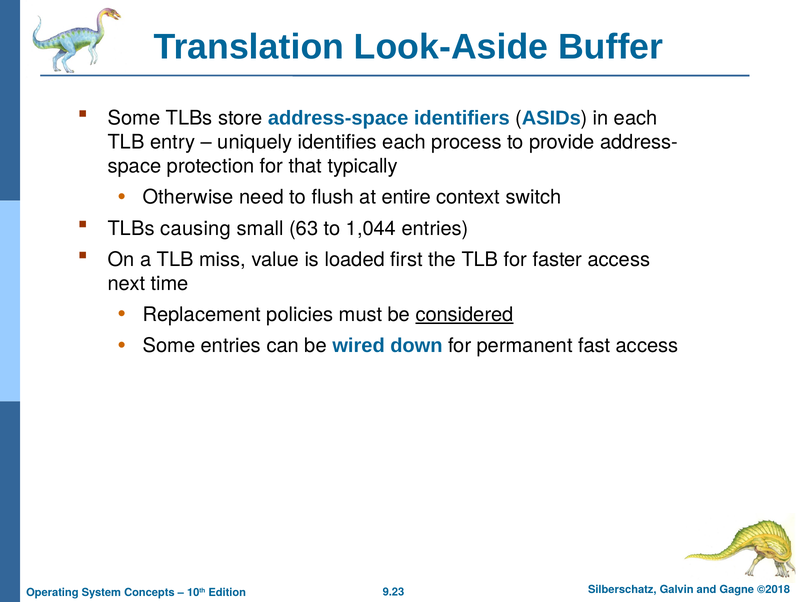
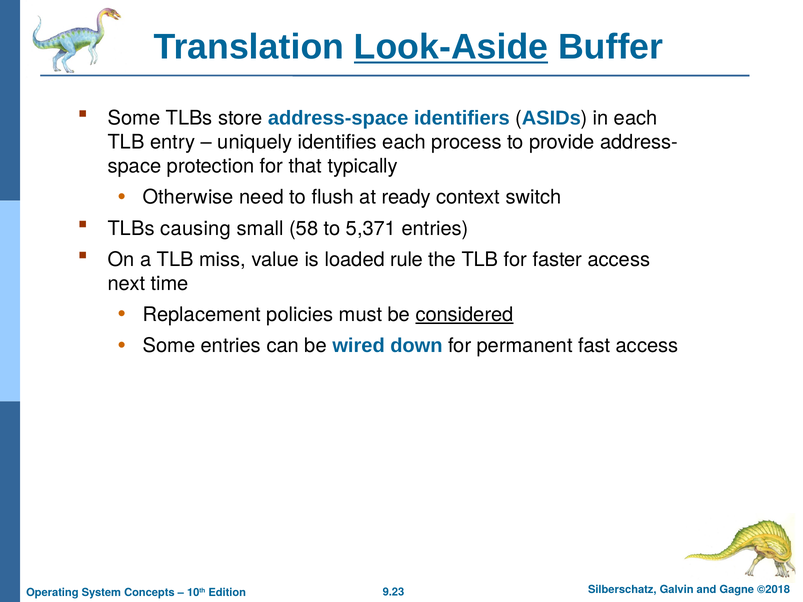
Look-Aside underline: none -> present (451, 47)
entire: entire -> ready (406, 197)
63: 63 -> 58 (304, 229)
1,044: 1,044 -> 5,371 (371, 229)
first: first -> rule (407, 260)
